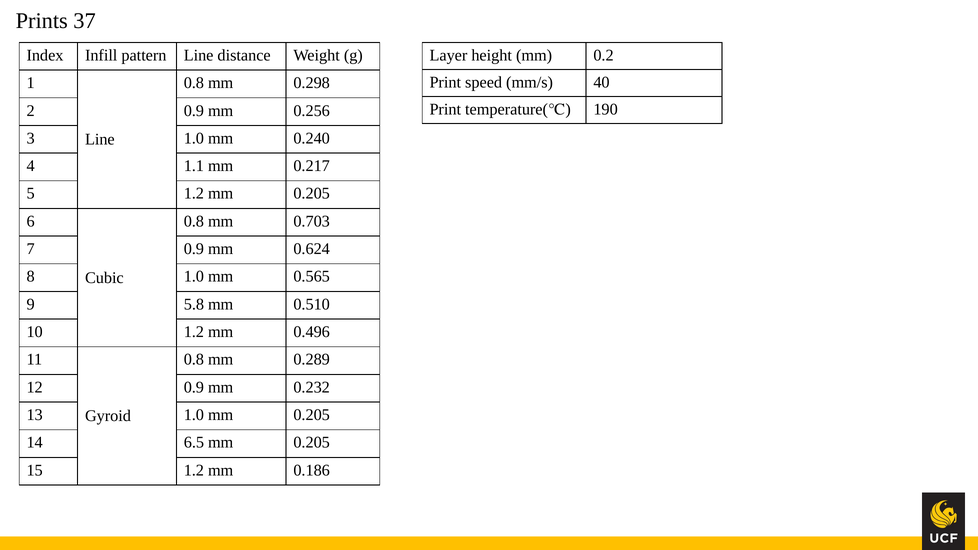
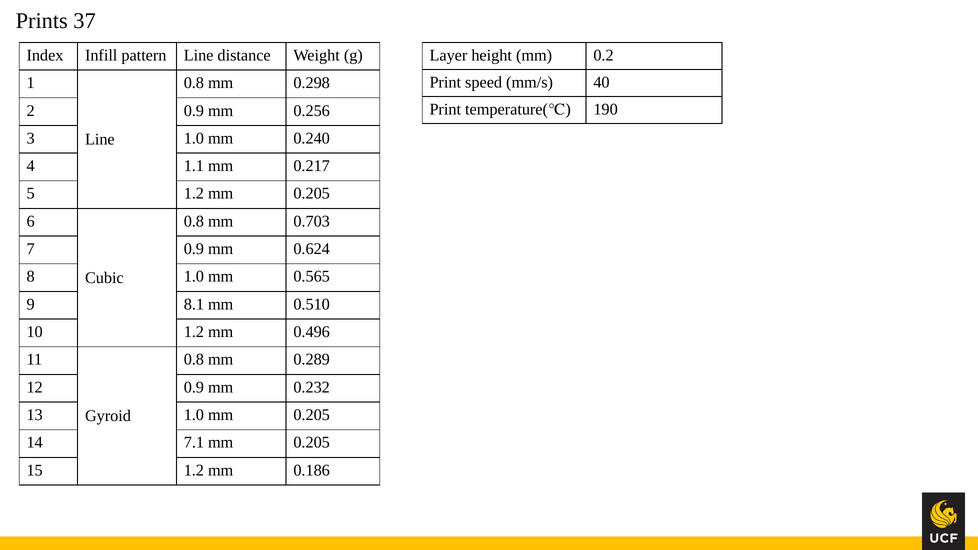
5.8: 5.8 -> 8.1 (194, 304)
6.5: 6.5 -> 7.1 (194, 443)
